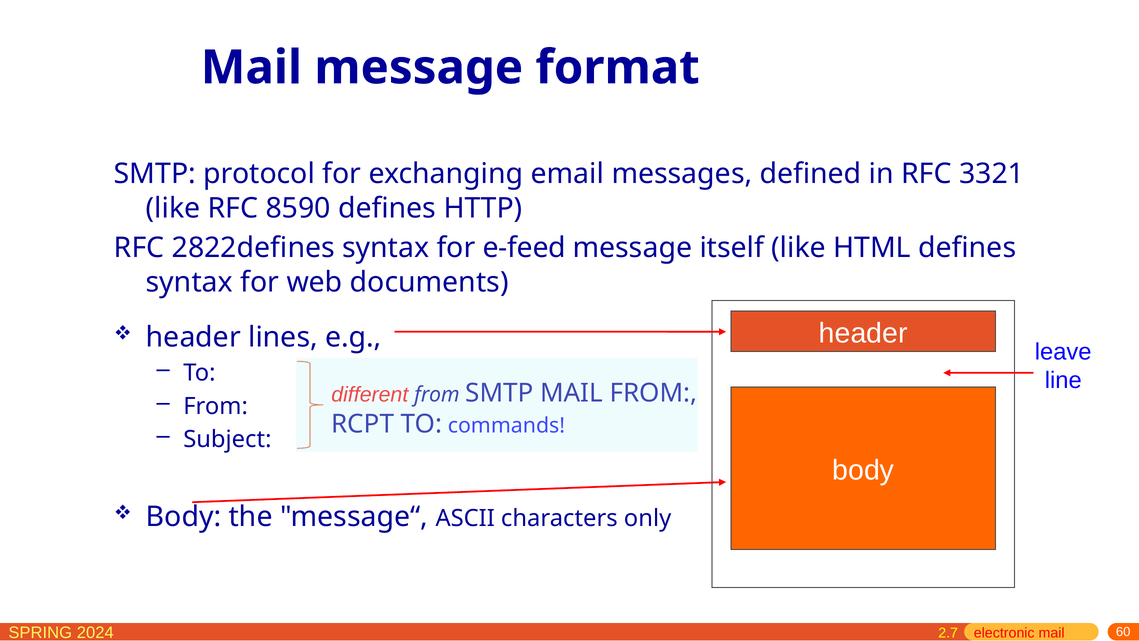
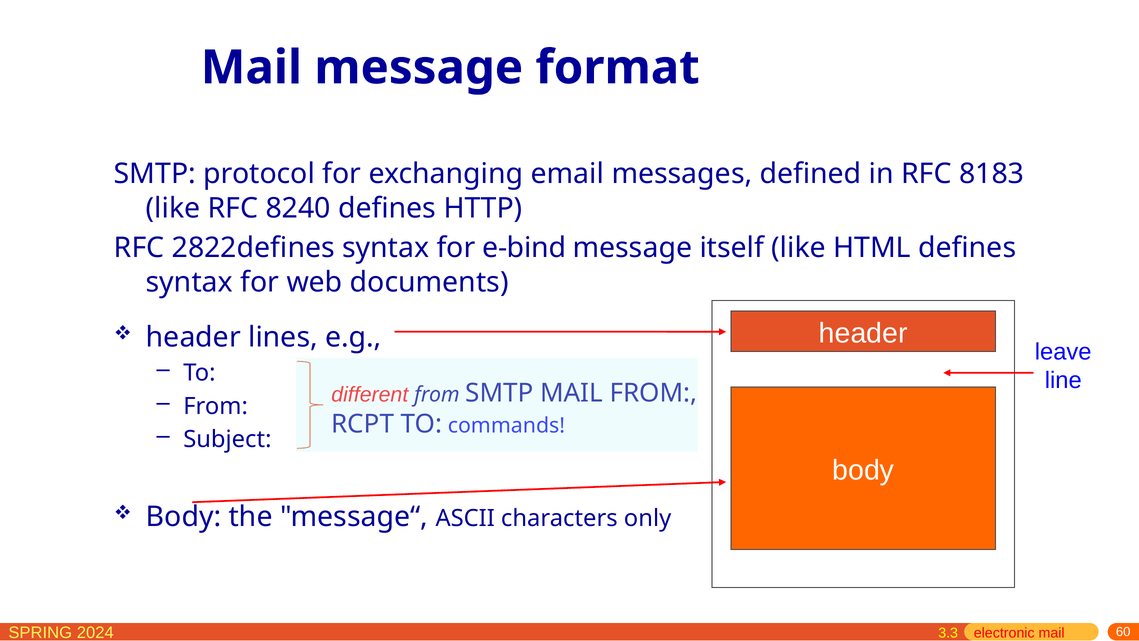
3321: 3321 -> 8183 (992, 174)
8590: 8590 -> 8240 (298, 208)
e-feed: e-feed -> e-bind (524, 248)
2.7: 2.7 -> 3.3 (948, 633)
